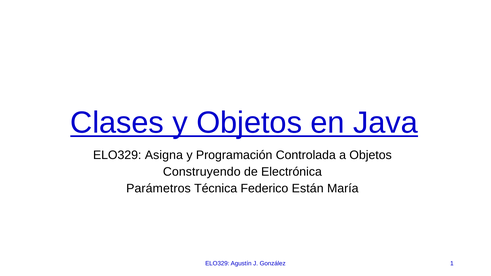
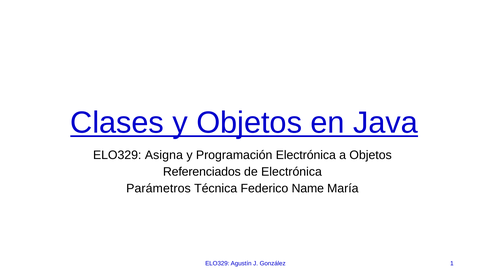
Programación Controlada: Controlada -> Electrónica (306, 155)
Construyendo: Construyendo -> Referenciados (202, 172)
Están: Están -> Name (308, 189)
